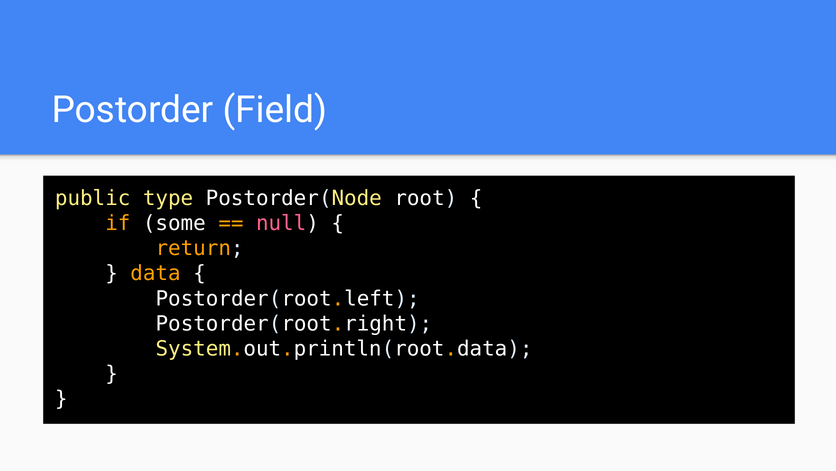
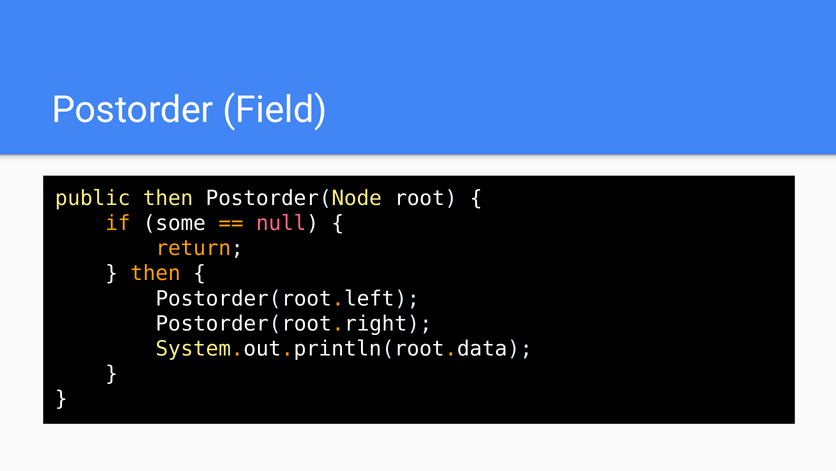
public type: type -> then (168, 198)
data: data -> then (155, 273)
